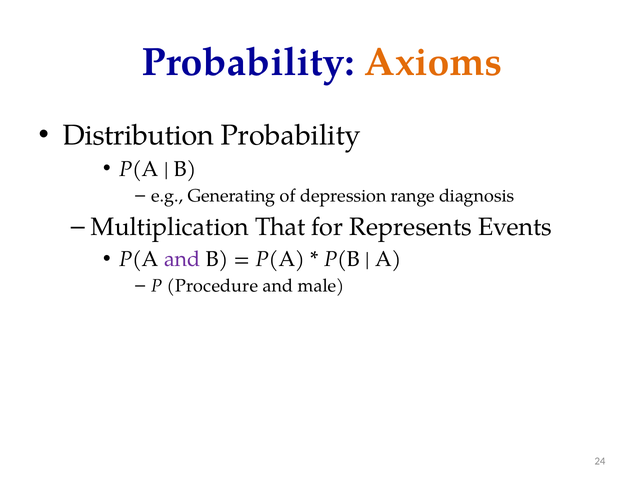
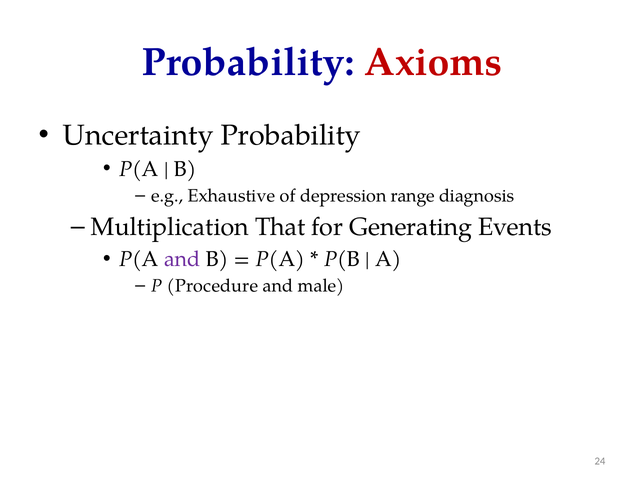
Axioms colour: orange -> red (433, 62)
Distribution: Distribution -> Uncertainty (138, 135)
Generating: Generating -> Exhaustive (231, 196)
Represents: Represents -> Generating (411, 227)
